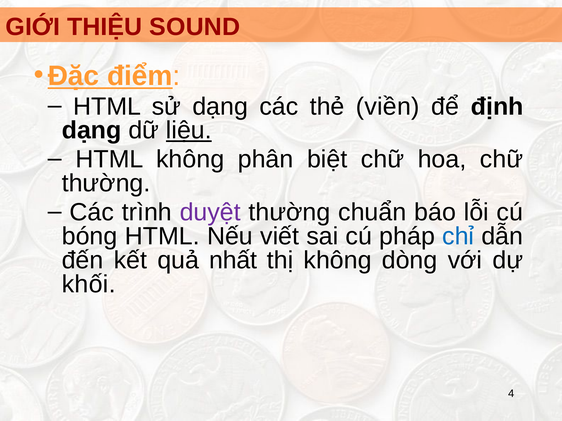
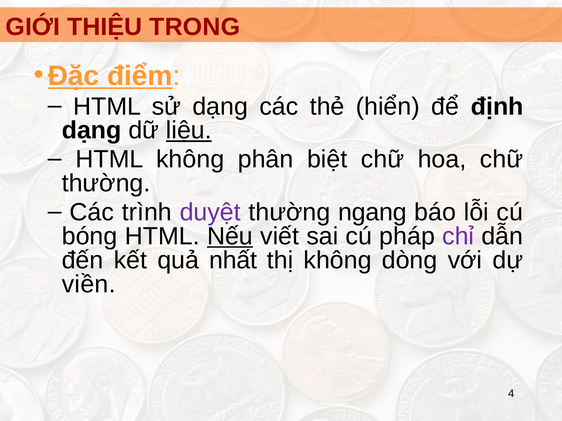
SOUND: SOUND -> TRONG (195, 27)
viền: viền -> hiển (388, 107)
chuẩn: chuẩn -> ngang (372, 213)
Nếu underline: none -> present (230, 237)
chỉ colour: blue -> purple (458, 237)
khối: khối -> viền (89, 284)
